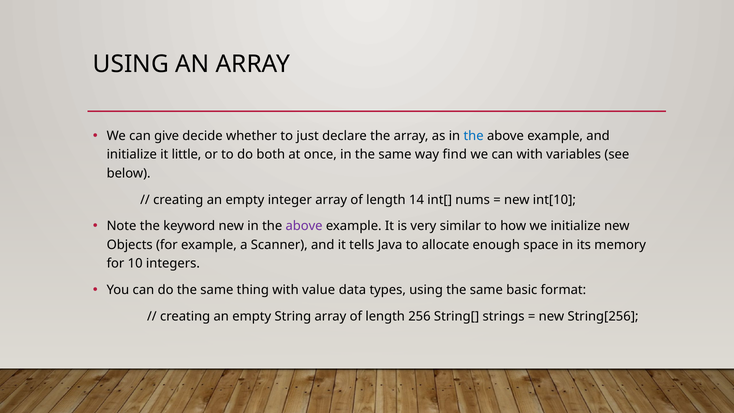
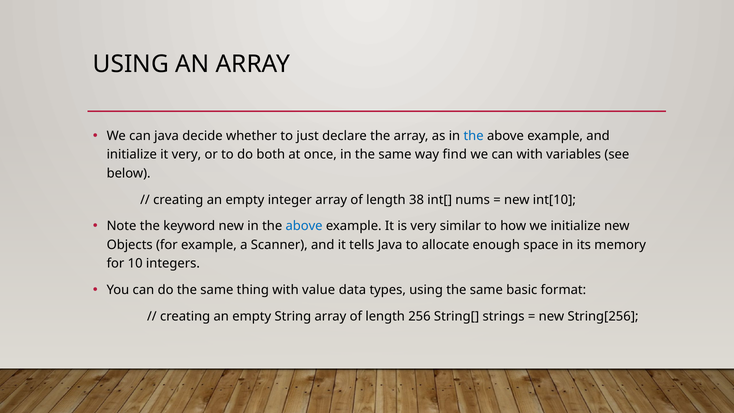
can give: give -> java (167, 136)
it little: little -> very (186, 155)
14: 14 -> 38 (417, 200)
above colour: purple -> blue (304, 226)
